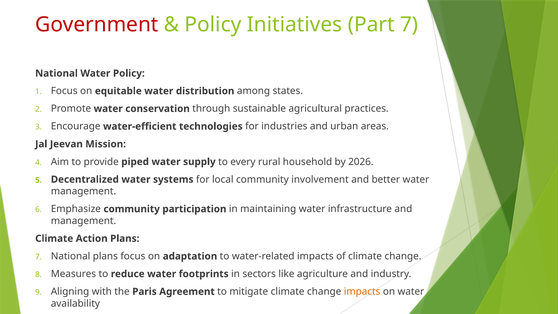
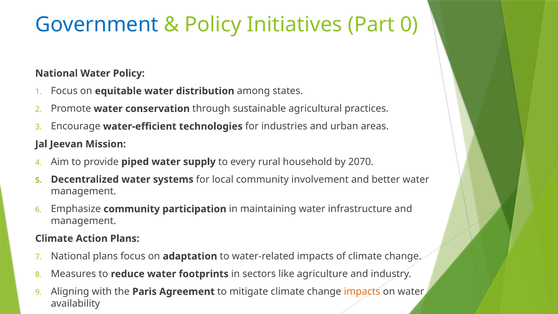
Government colour: red -> blue (97, 24)
Part 7: 7 -> 0 (409, 24)
2026: 2026 -> 2070 (361, 162)
